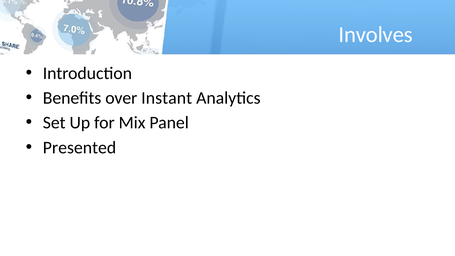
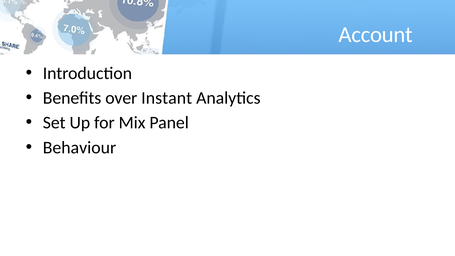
Involves: Involves -> Account (376, 35)
Presented: Presented -> Behaviour (80, 148)
